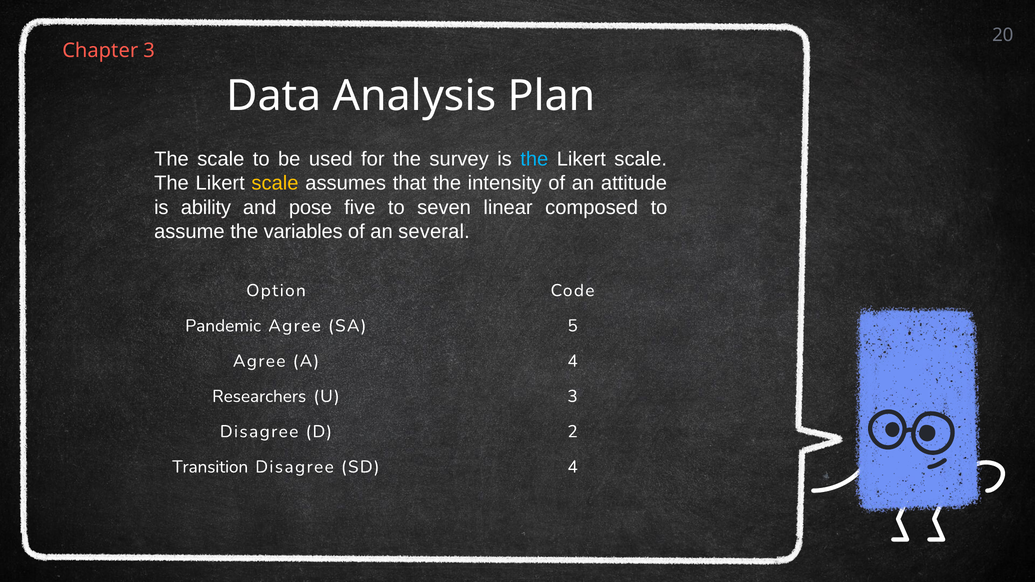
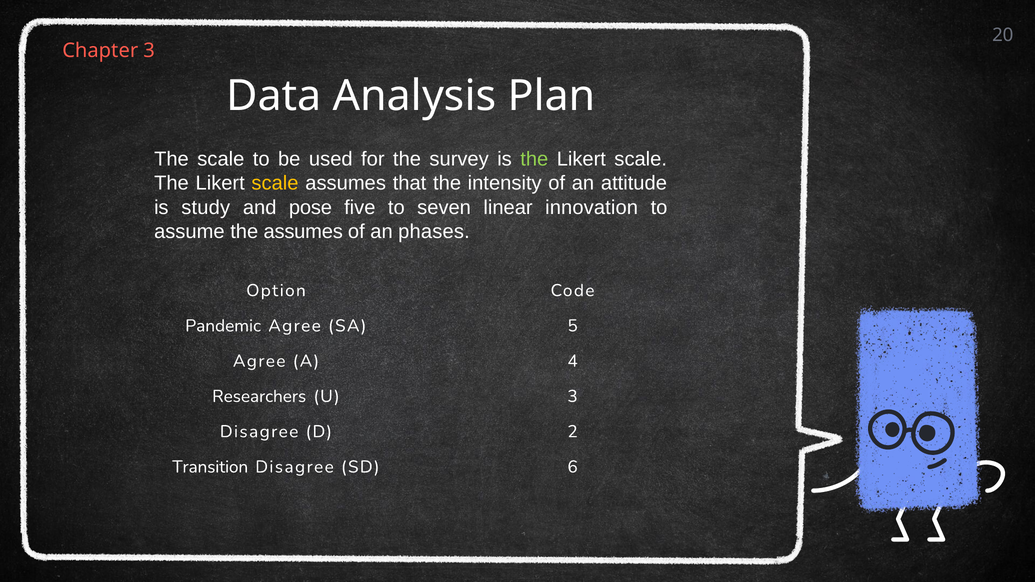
the colour: light blue -> light green (534, 159)
ability: ability -> study (206, 207)
composed: composed -> innovation (592, 207)
the variables: variables -> assumes (303, 232)
several: several -> phases (434, 232)
SD 4: 4 -> 6 (573, 467)
